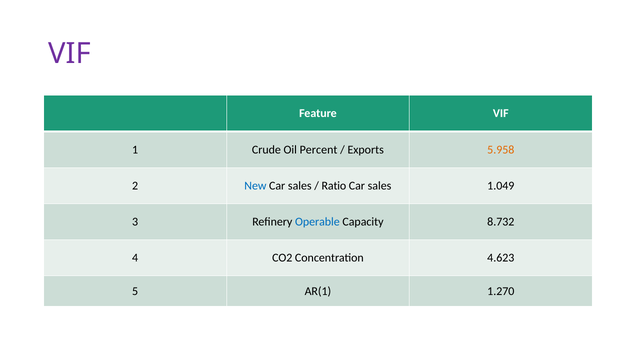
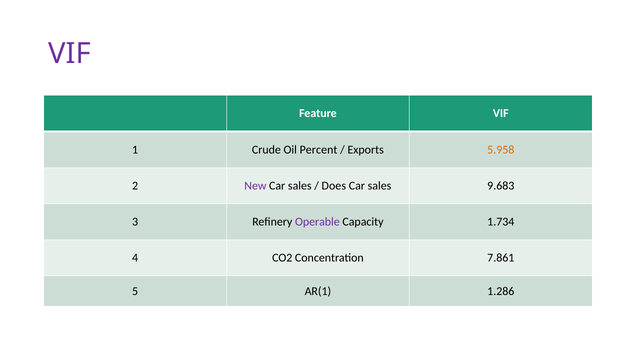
New colour: blue -> purple (255, 186)
Ratio: Ratio -> Does (334, 186)
1.049: 1.049 -> 9.683 (501, 186)
Operable colour: blue -> purple (317, 222)
8.732: 8.732 -> 1.734 (501, 222)
4.623: 4.623 -> 7.861 (501, 258)
1.270: 1.270 -> 1.286 (501, 291)
